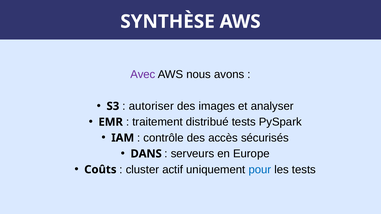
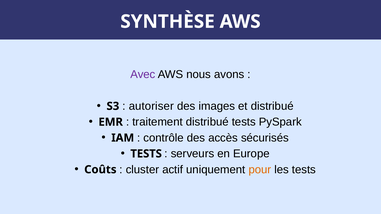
et analyser: analyser -> distribué (272, 106)
DANS: DANS -> TESTS (146, 154)
pour colour: blue -> orange (260, 170)
